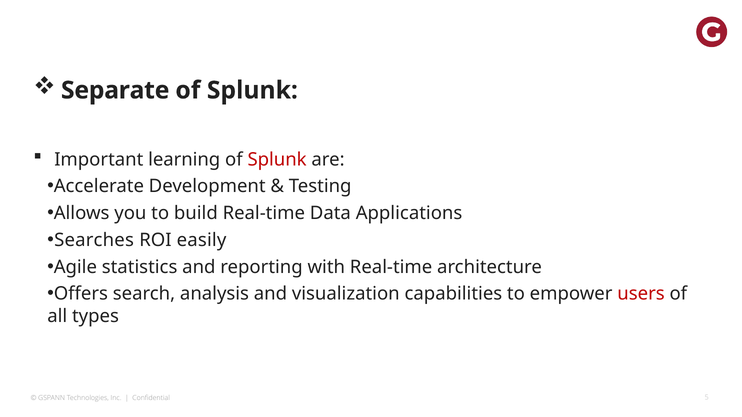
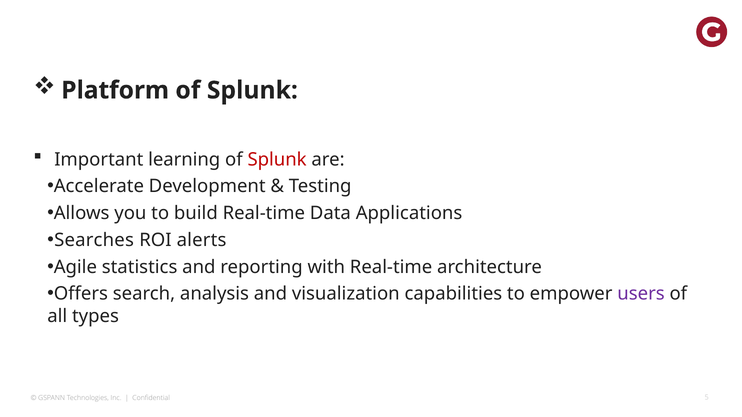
Separate: Separate -> Platform (115, 90)
easily: easily -> alerts (202, 240)
users colour: red -> purple (641, 294)
